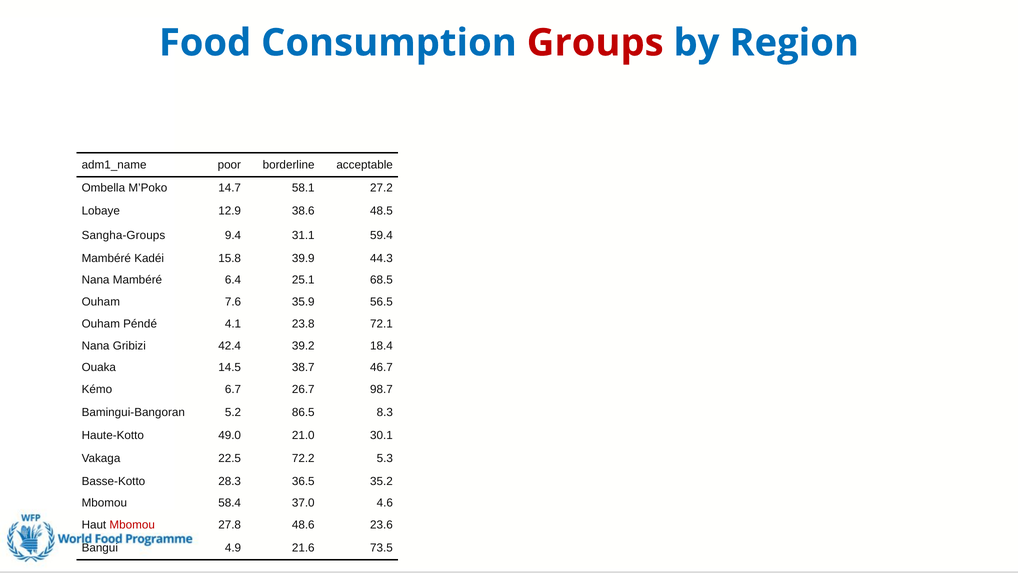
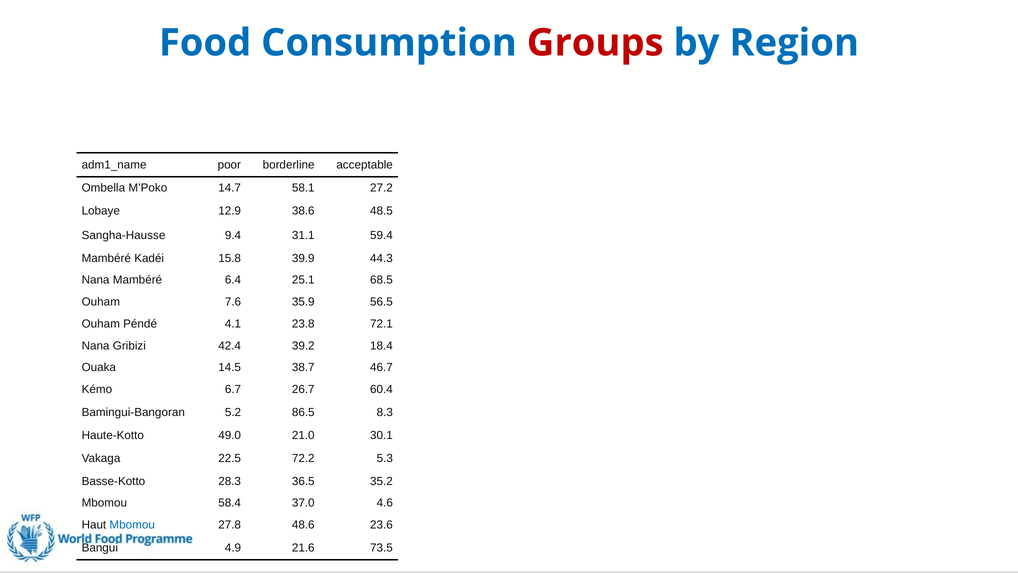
Sangha-Groups: Sangha-Groups -> Sangha-Hausse (124, 235)
98.7: 98.7 -> 60.4 (381, 389)
Mbomou colour: red -> blue (132, 525)
